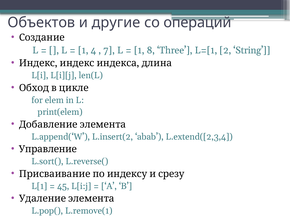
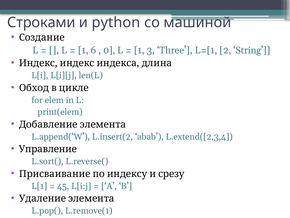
Объектов: Объектов -> Строками (41, 22)
другие: другие -> python (116, 22)
операций: операций -> машиной (197, 22)
4: 4 -> 6 (93, 50)
7: 7 -> 0 (109, 50)
8: 8 -> 3 (151, 50)
